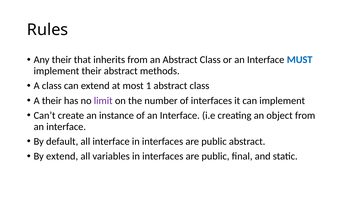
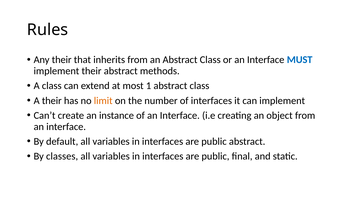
limit colour: purple -> orange (103, 101)
default all interface: interface -> variables (111, 142)
By extend: extend -> classes (62, 156)
